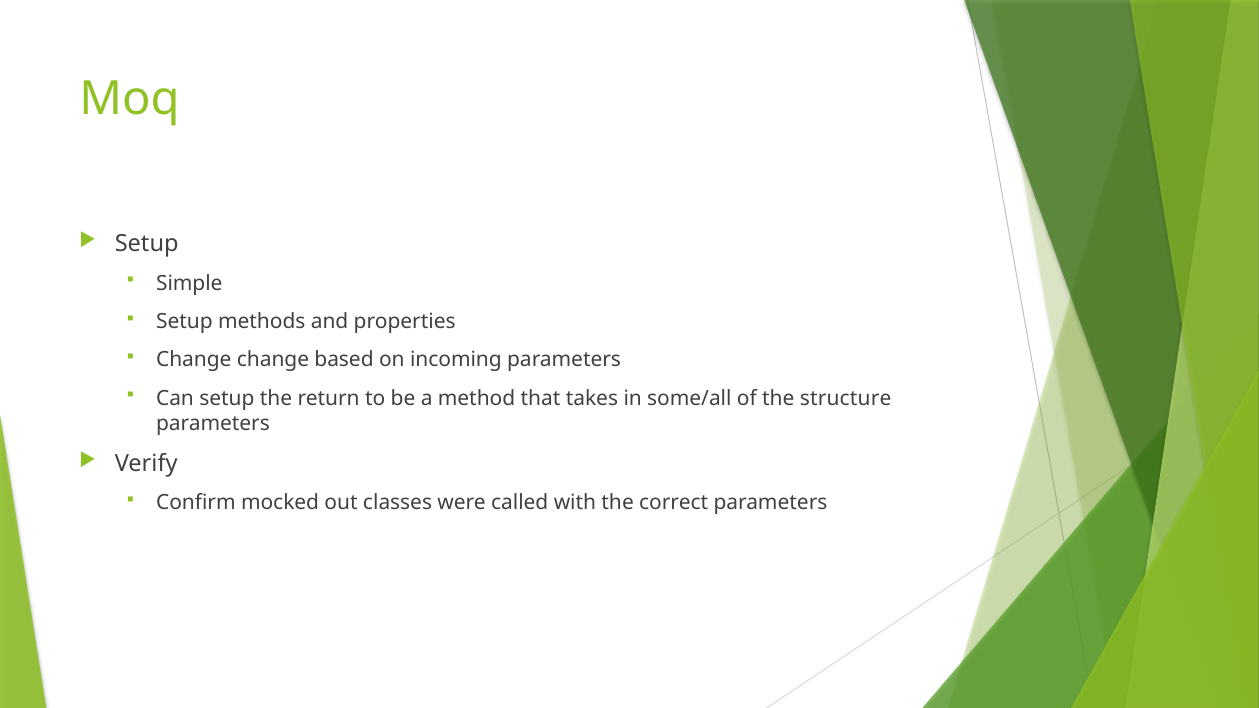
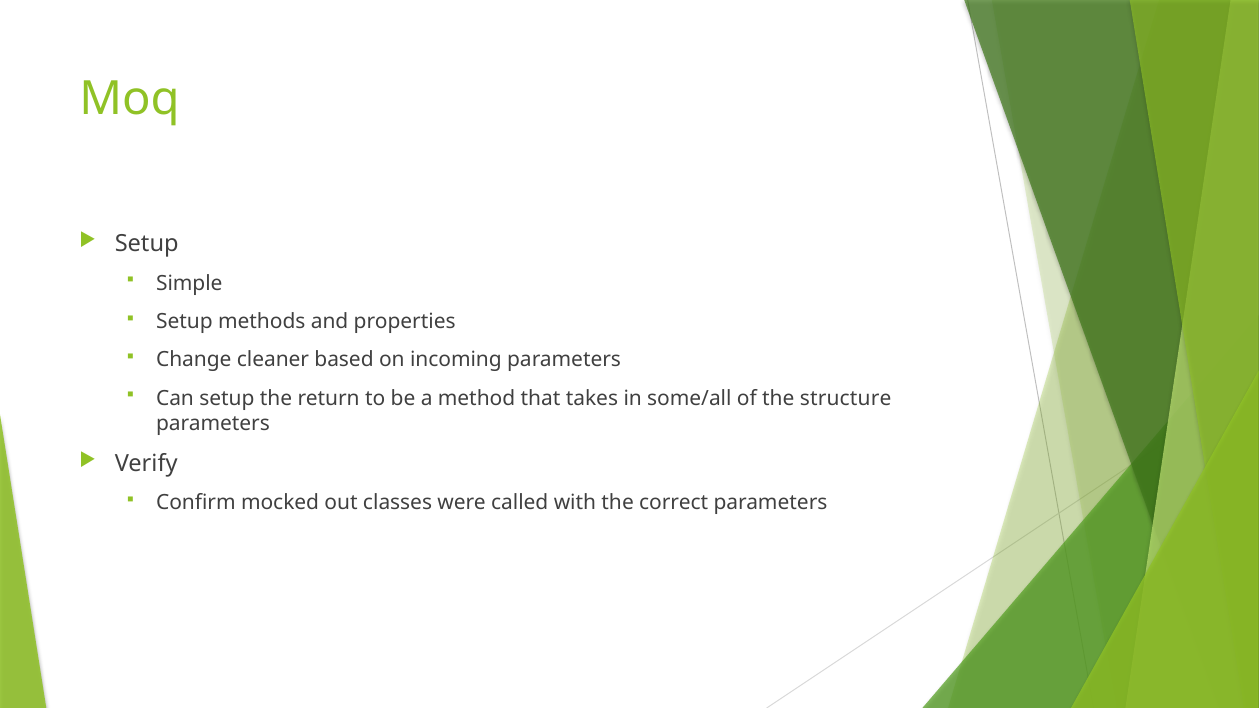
Change change: change -> cleaner (273, 360)
